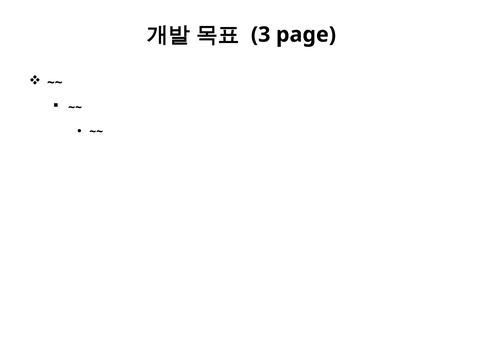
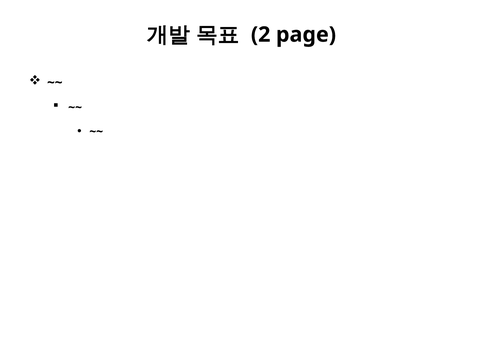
3: 3 -> 2 (261, 35)
